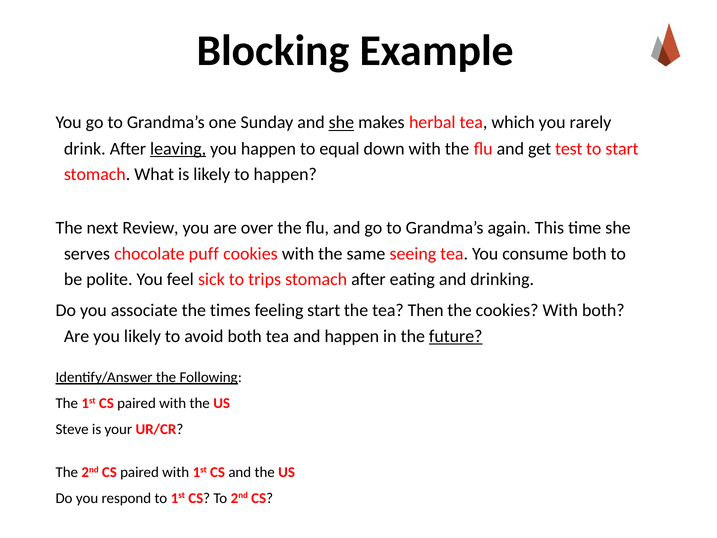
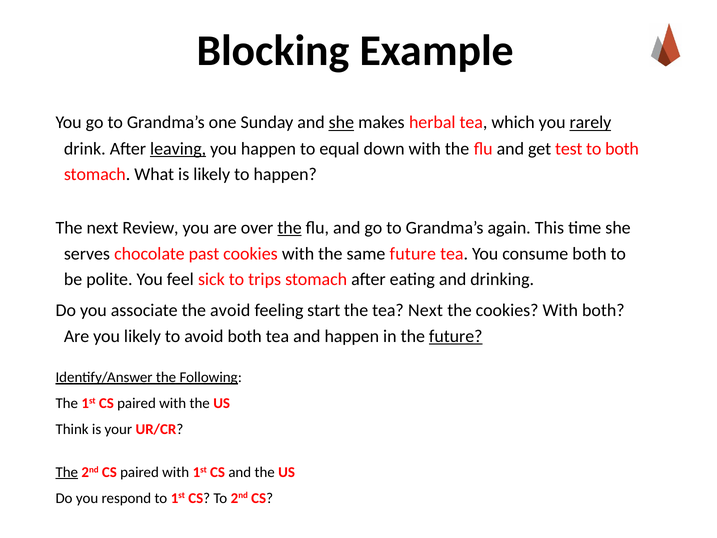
rarely underline: none -> present (590, 123)
to start: start -> both (622, 149)
the underline: none -> present (290, 228)
puff: puff -> past (204, 253)
same seeing: seeing -> future (413, 253)
the times: times -> avoid (230, 310)
tea Then: Then -> Next (425, 310)
Steve: Steve -> Think (72, 429)
The underline: none -> present (67, 472)
